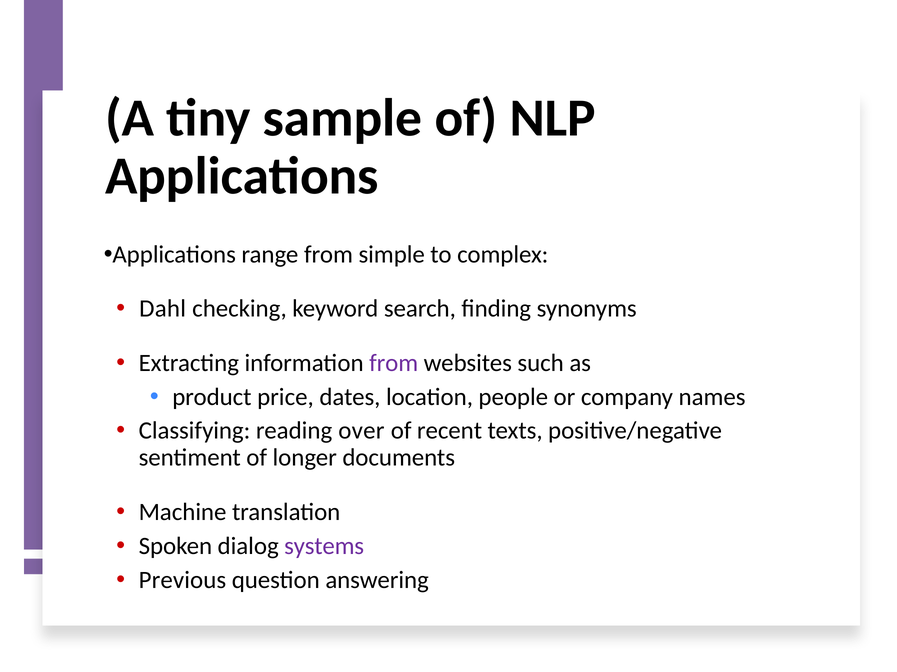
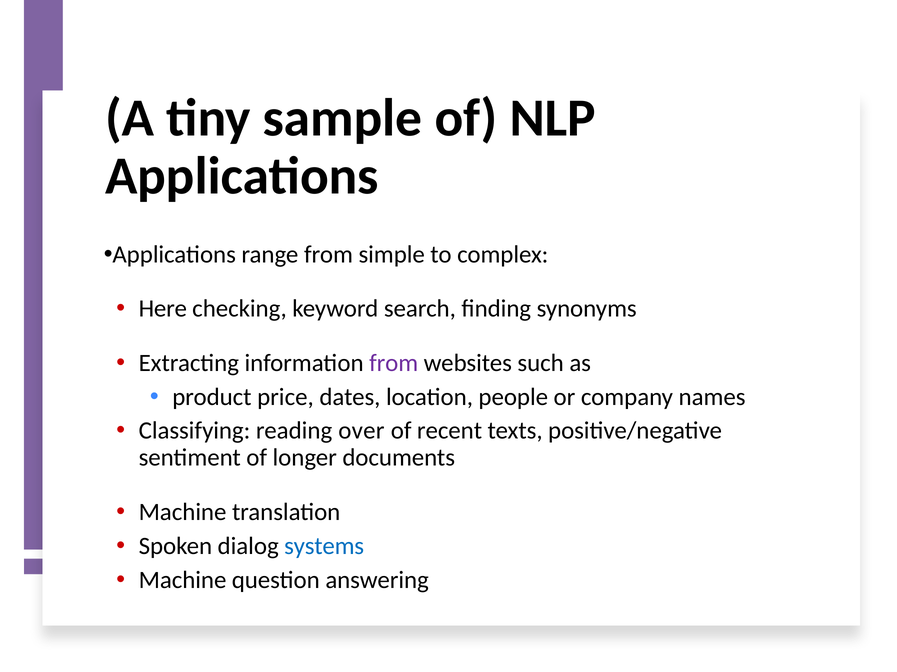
Dahl: Dahl -> Here (163, 309)
systems colour: purple -> blue (324, 547)
Previous: Previous -> Machine (183, 581)
